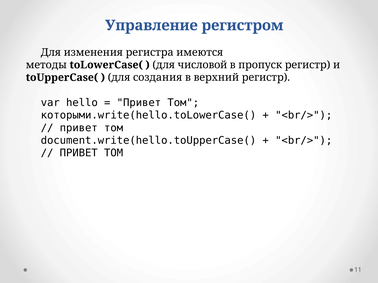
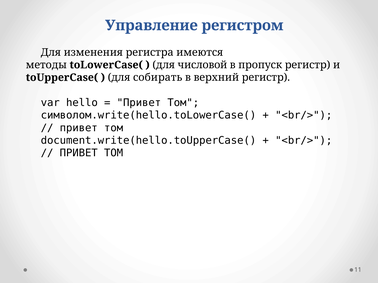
создания: создания -> собирать (158, 78)
которыми.write(hello.toLowerCase(: которыми.write(hello.toLowerCase( -> символом.write(hello.toLowerCase( (148, 115)
